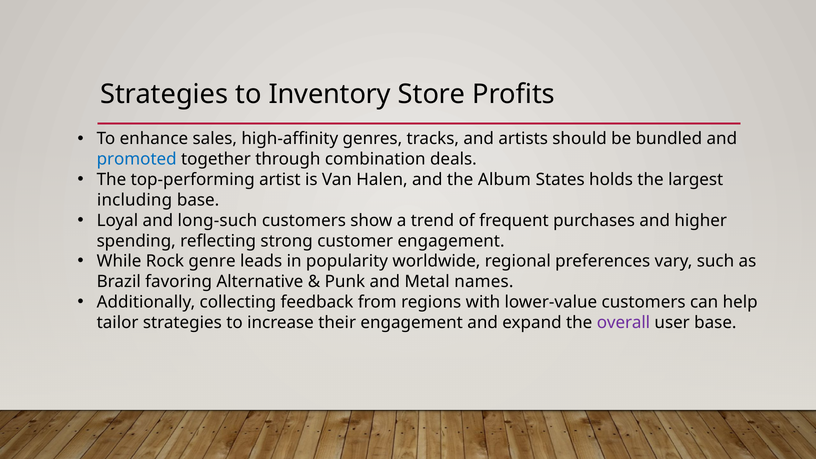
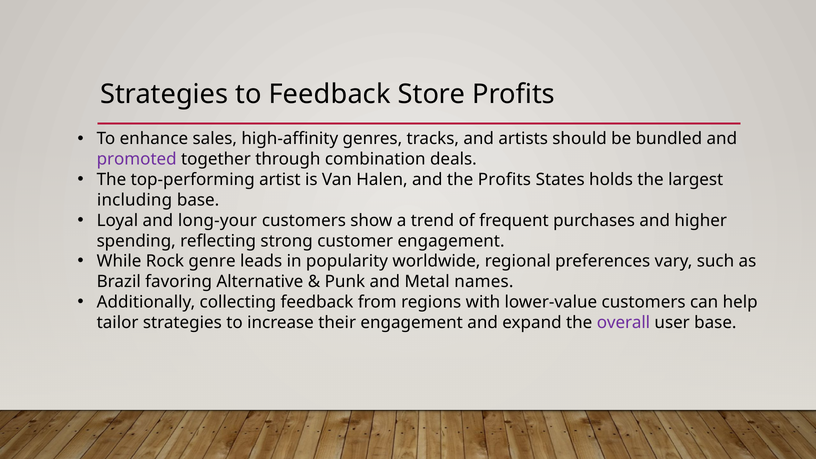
to Inventory: Inventory -> Feedback (330, 94)
promoted colour: blue -> purple (137, 159)
the Album: Album -> Profits (504, 180)
long-such: long-such -> long-your (217, 220)
